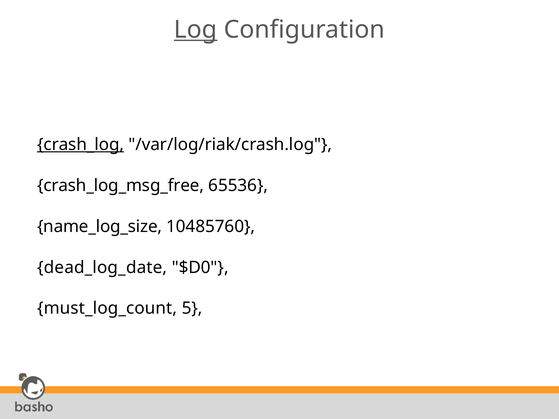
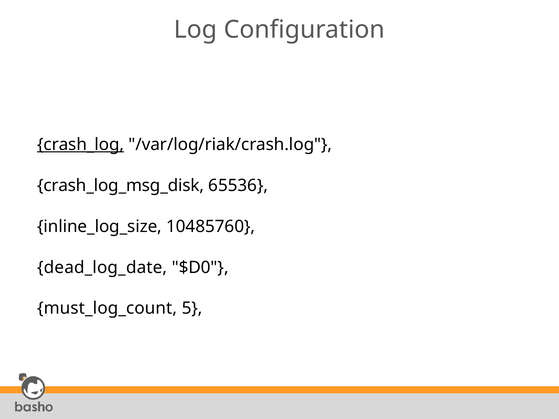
Log underline: present -> none (196, 30)
crash_log_msg_free: crash_log_msg_free -> crash_log_msg_disk (121, 186)
name_log_size: name_log_size -> inline_log_size (99, 227)
